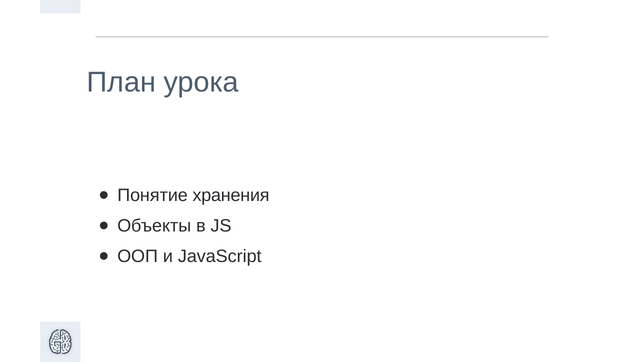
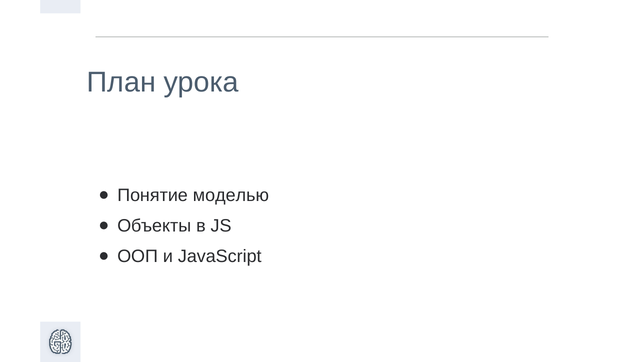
хранения: хранения -> моделью (231, 195)
